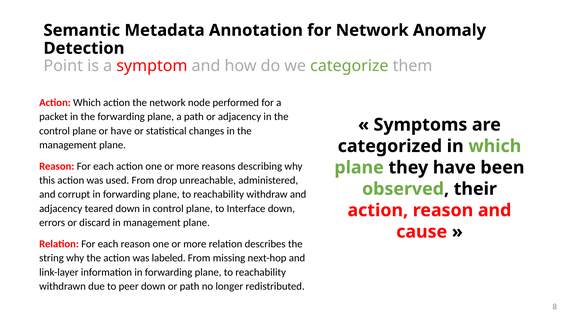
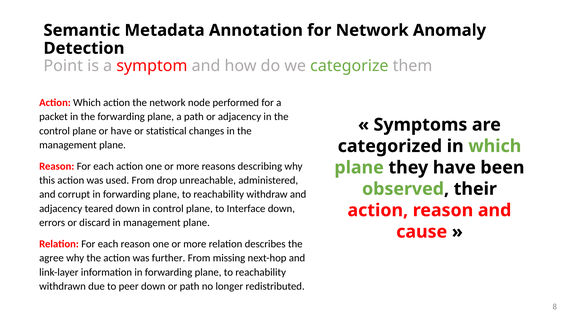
string: string -> agree (51, 258)
labeled: labeled -> further (169, 258)
